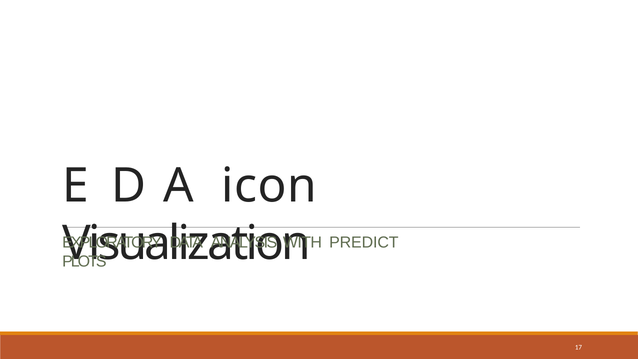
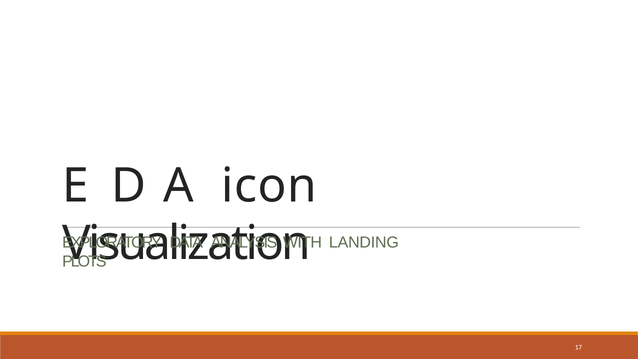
PREDICT: PREDICT -> LANDING (364, 242)
